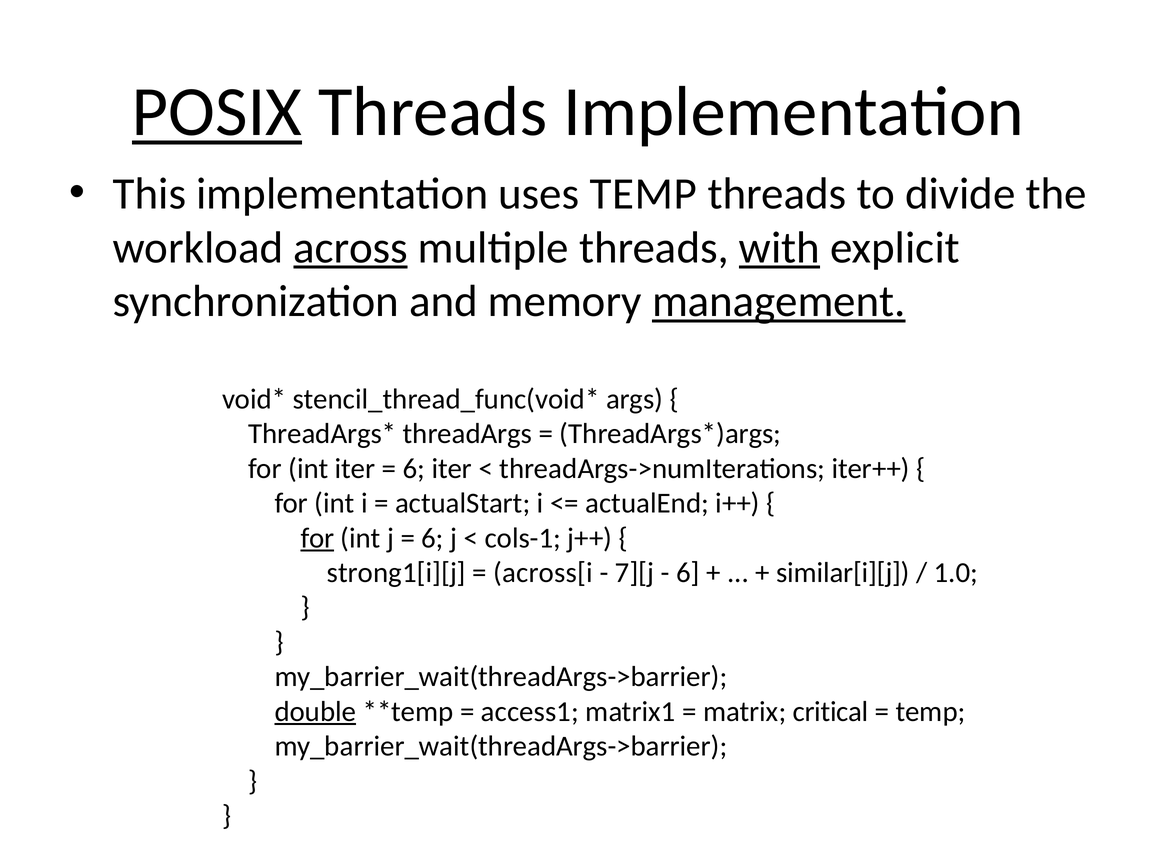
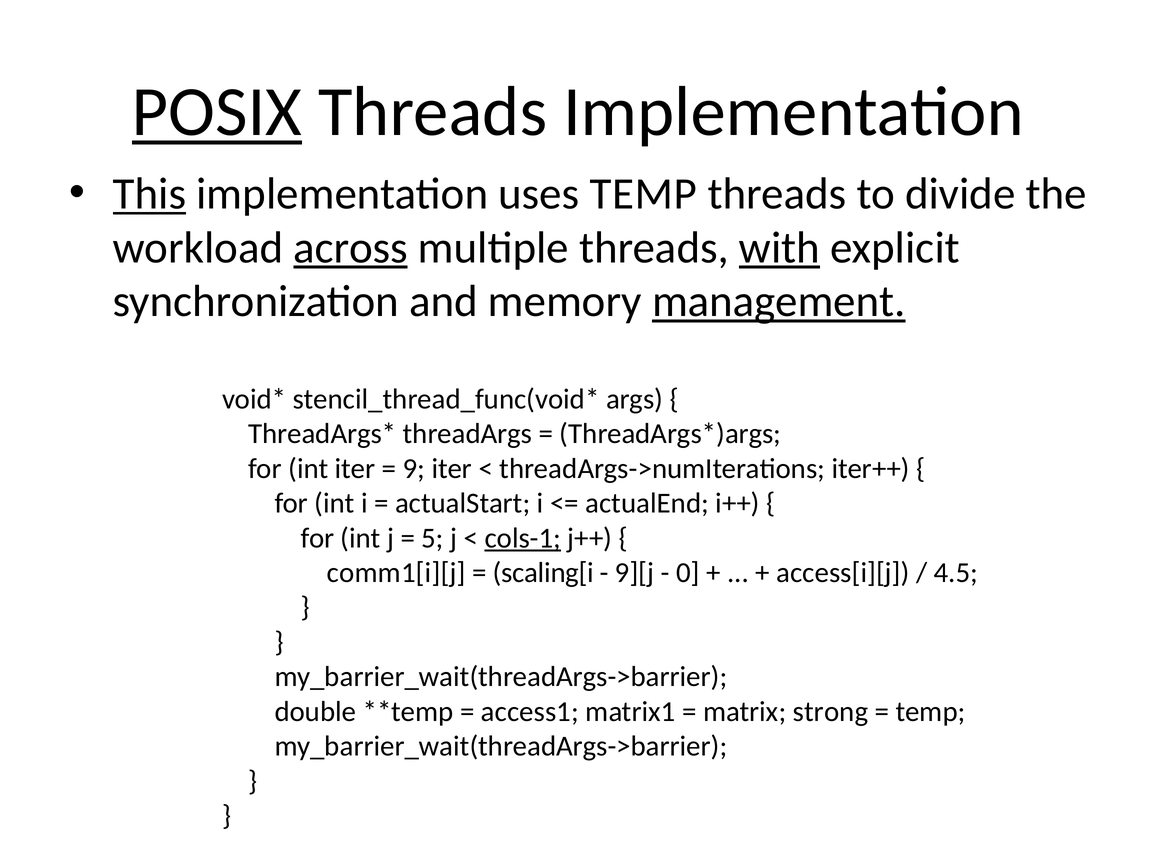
This underline: none -> present (149, 194)
6: 6 -> 9 (414, 468)
for underline: present -> none (317, 538)
6: 6 -> 5 (433, 538)
cols-1 underline: none -> present (523, 538)
strong1[i][j: strong1[i][j -> comm1[i][j (396, 573)
across[i: across[i -> scaling[i (543, 573)
7][j: 7][j -> 9][j (635, 573)
6: 6 -> 0 (688, 573)
similar[i][j: similar[i][j -> access[i][j (843, 573)
1.0: 1.0 -> 4.5 (956, 573)
double underline: present -> none (315, 711)
critical: critical -> strong (830, 711)
